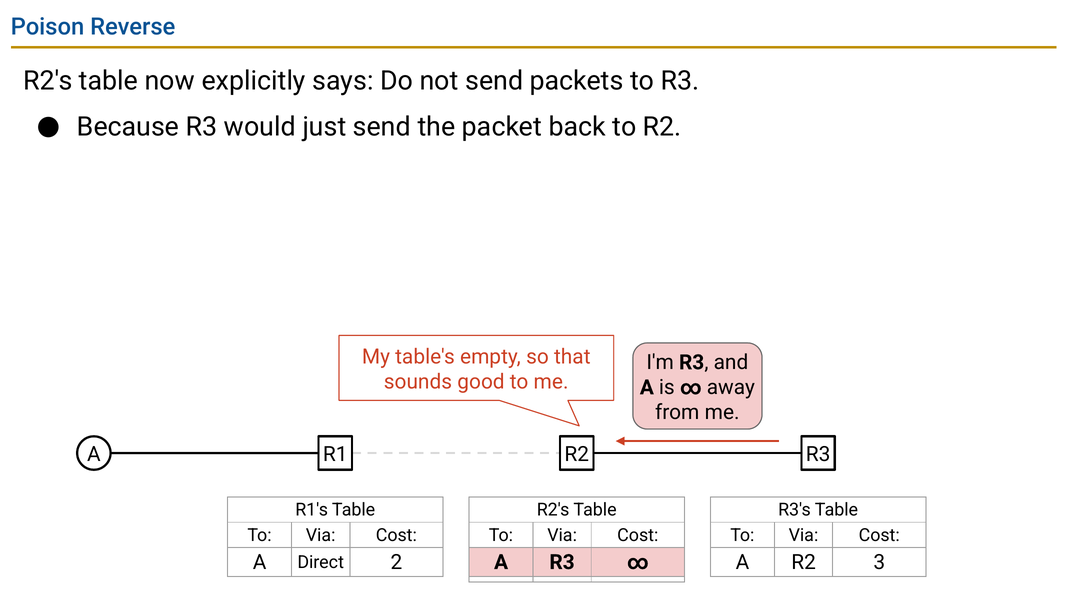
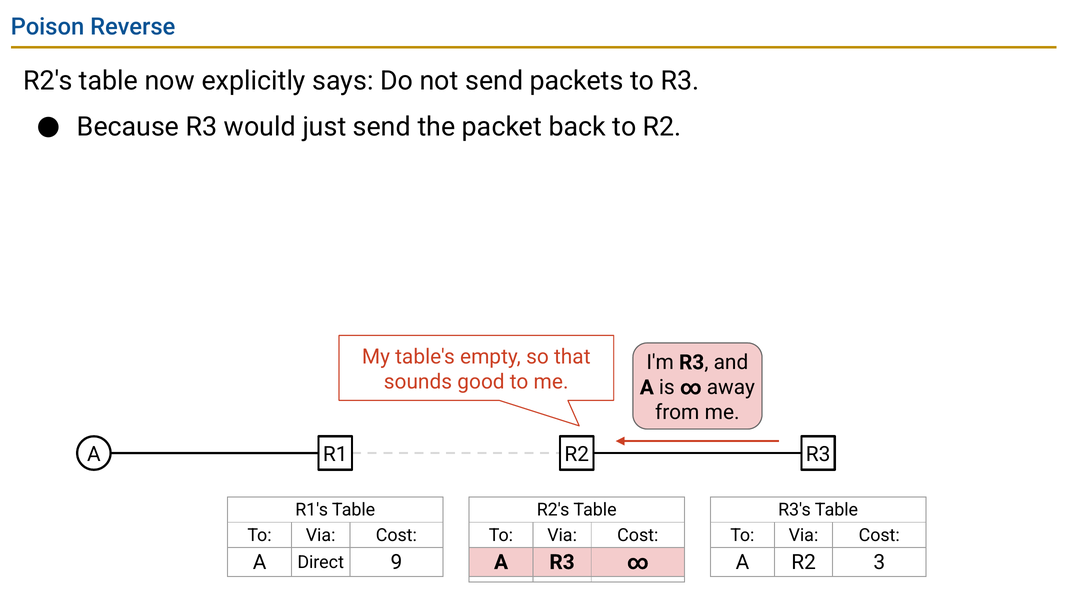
2: 2 -> 9 (396, 562)
